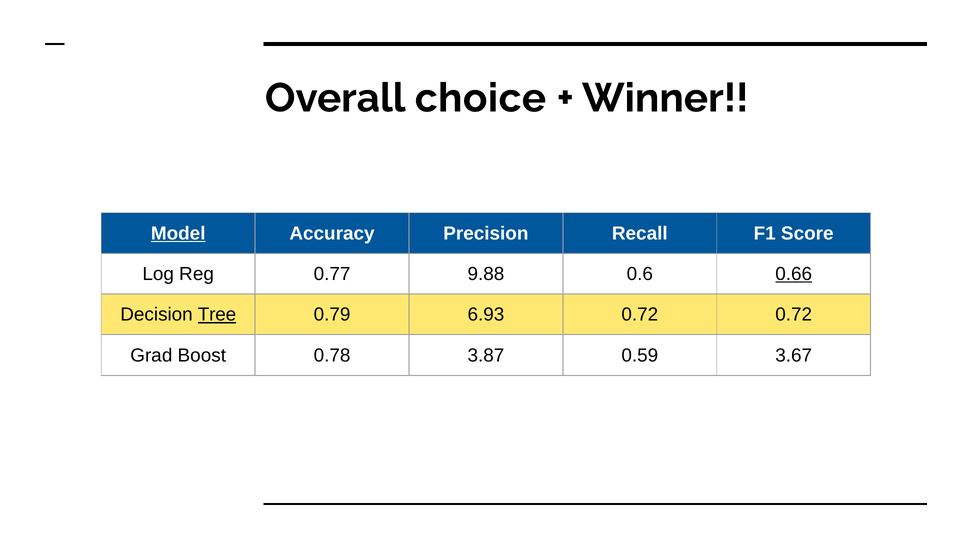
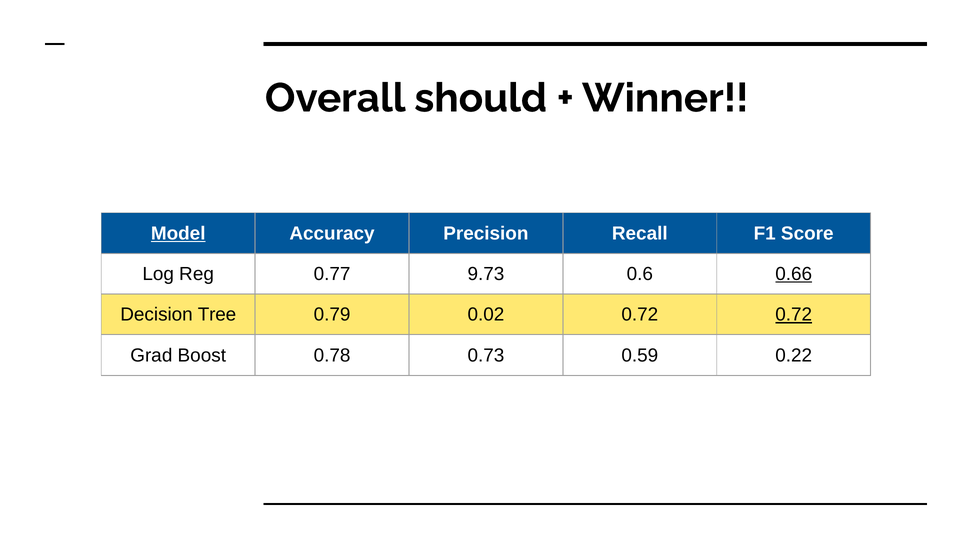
choice: choice -> should (481, 98)
9.88: 9.88 -> 9.73 (486, 274)
Tree underline: present -> none (217, 315)
6.93: 6.93 -> 0.02 (486, 315)
0.72 underline: none -> present (794, 315)
3.87: 3.87 -> 0.73 (486, 355)
3.67: 3.67 -> 0.22 (794, 355)
